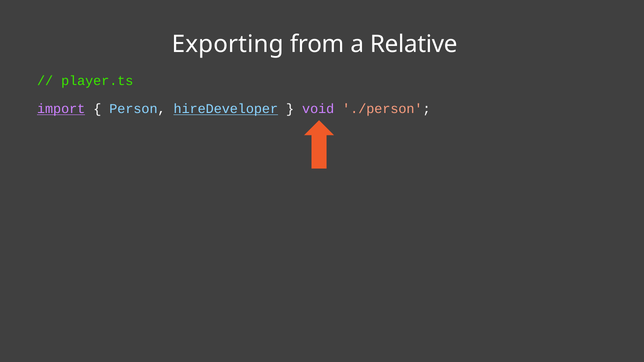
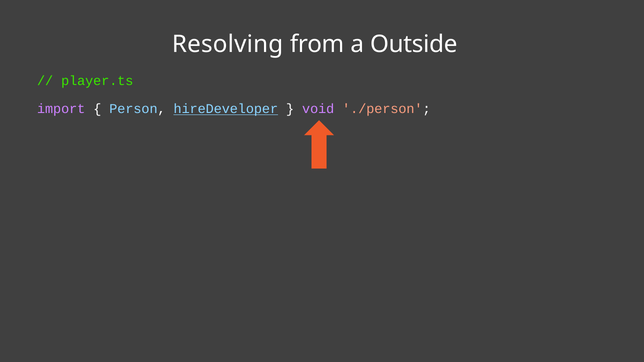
Exporting: Exporting -> Resolving (228, 44)
Relative: Relative -> Outside (414, 44)
import underline: present -> none (61, 109)
